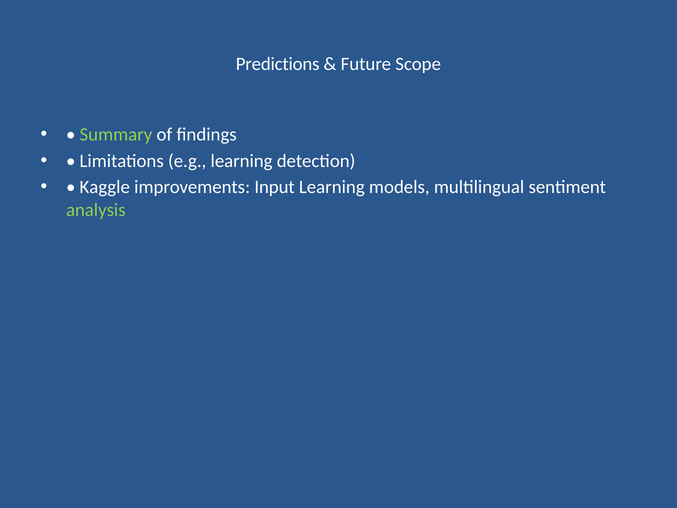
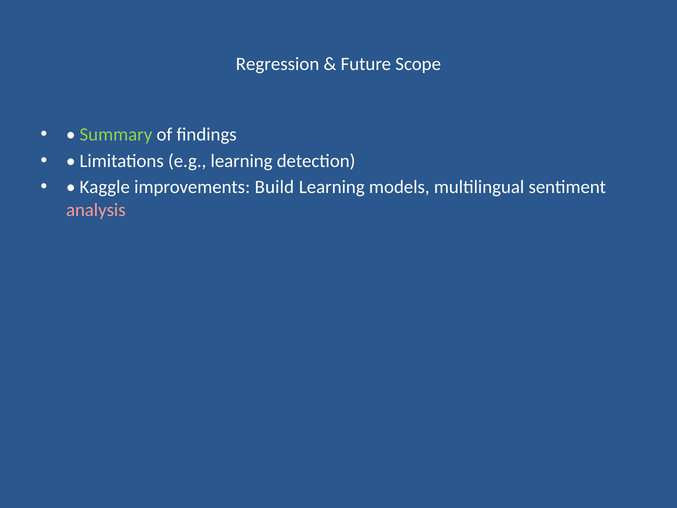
Predictions: Predictions -> Regression (278, 64)
Input: Input -> Build (274, 187)
analysis colour: light green -> pink (96, 210)
